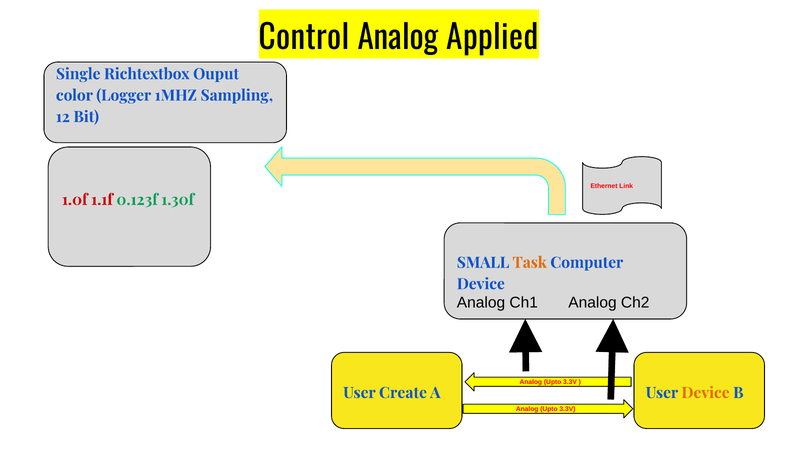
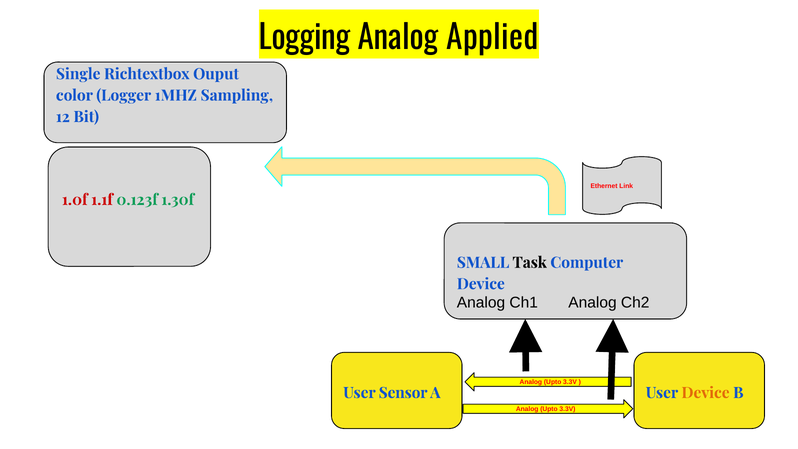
Control: Control -> Logging (305, 38)
Task colour: orange -> black (530, 263)
Create: Create -> Sensor (403, 393)
